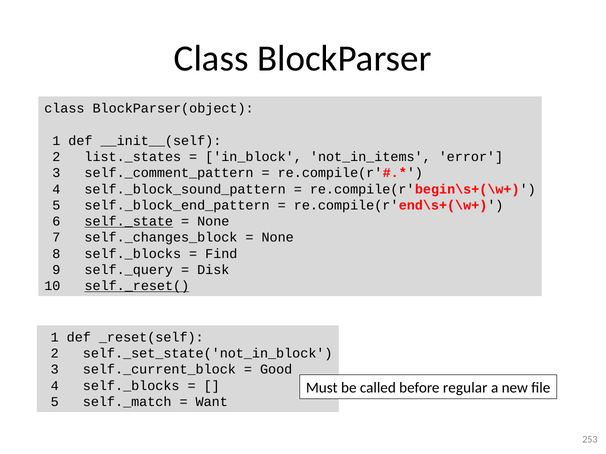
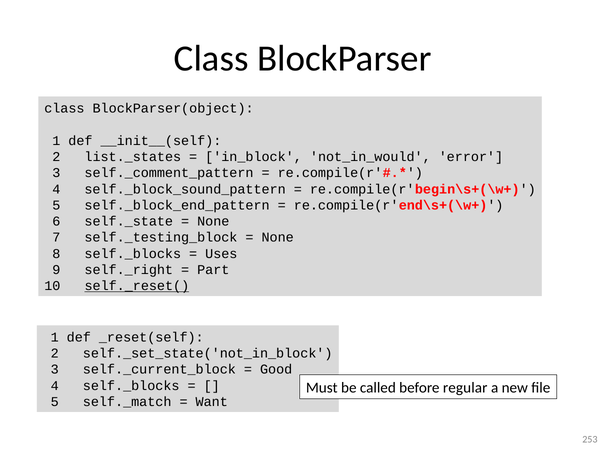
not_in_items: not_in_items -> not_in_would (370, 157)
self._state underline: present -> none (129, 222)
self._changes_block: self._changes_block -> self._testing_block (161, 238)
Find: Find -> Uses (221, 254)
self._query: self._query -> self._right (129, 270)
Disk: Disk -> Part (213, 270)
